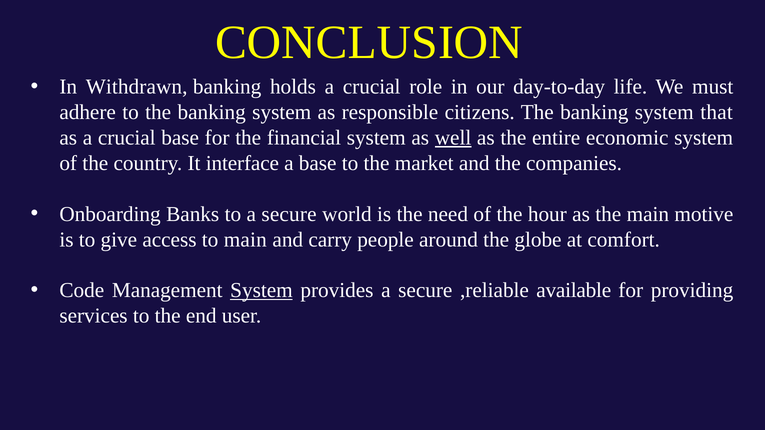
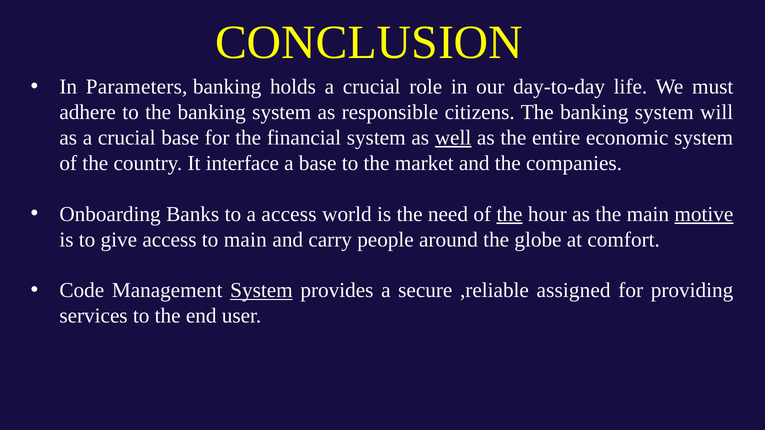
Withdrawn: Withdrawn -> Parameters (137, 87)
that: that -> will (717, 112)
to a secure: secure -> access (289, 214)
the underline: none -> present (509, 214)
motive underline: none -> present (704, 214)
available: available -> assigned (574, 291)
